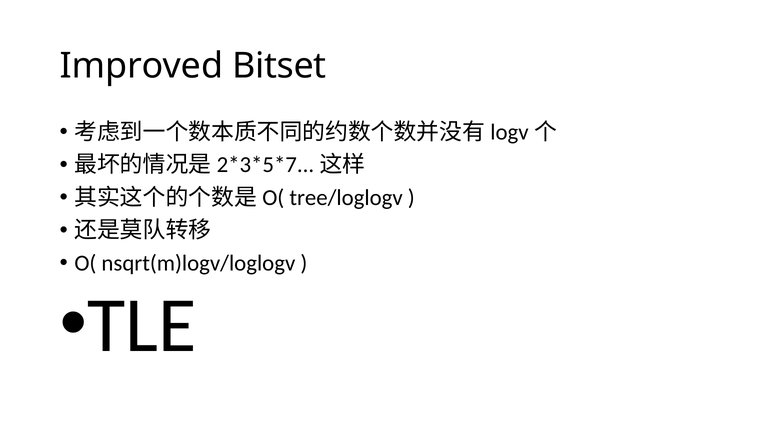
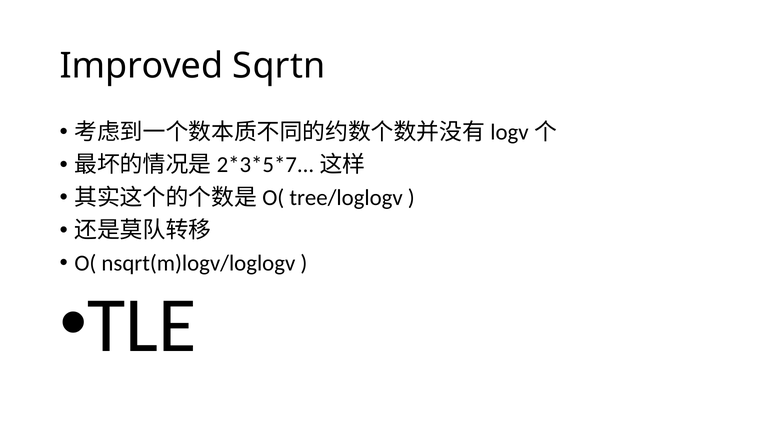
Bitset: Bitset -> Sqrtn (279, 66)
